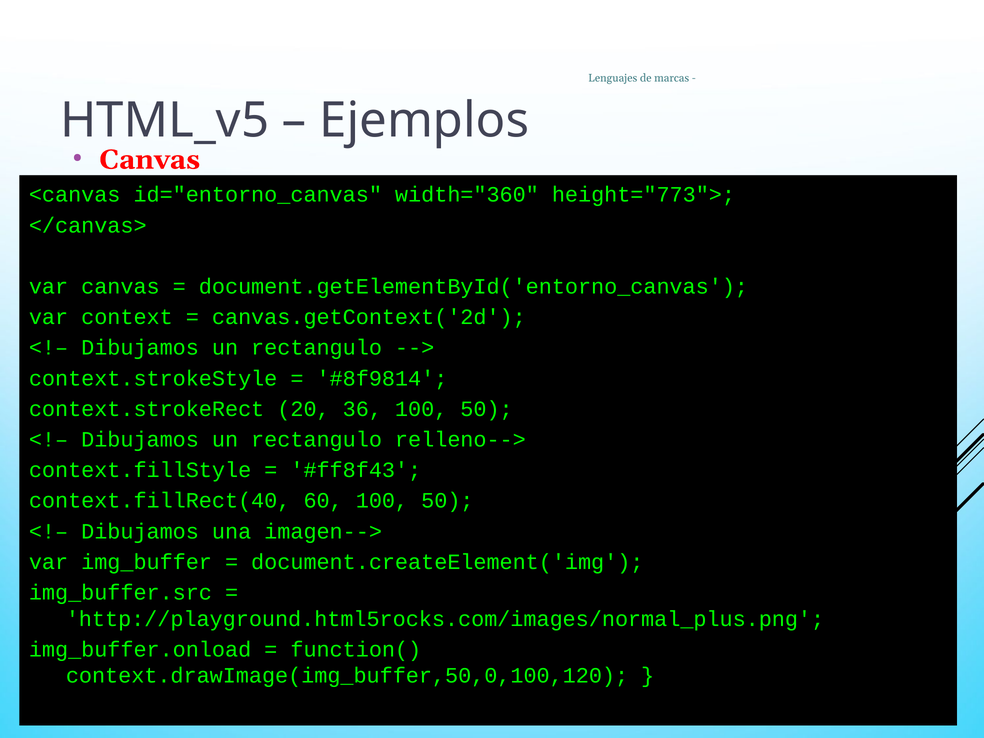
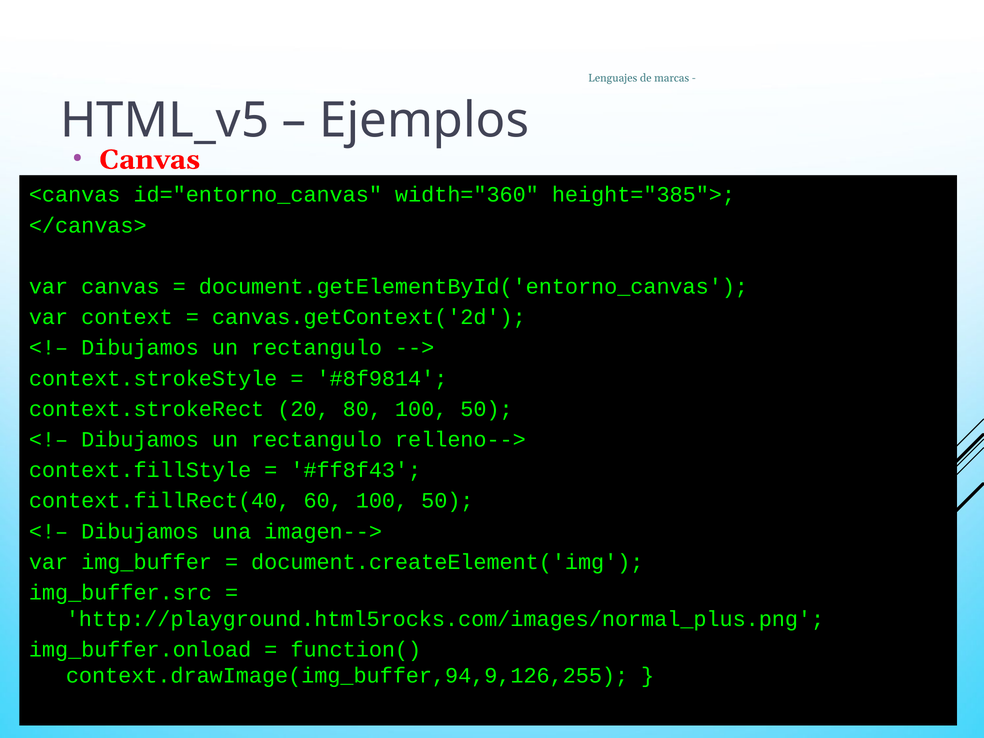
height="773">: height="773"> -> height="385"> (643, 195)
36: 36 -> 80 (362, 409)
context.drawImage(img_buffer,50,0,100,120: context.drawImage(img_buffer,50,0,100,120 -> context.drawImage(img_buffer,94,9,126,255 (347, 676)
